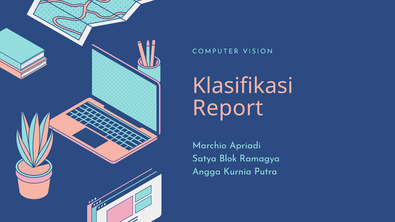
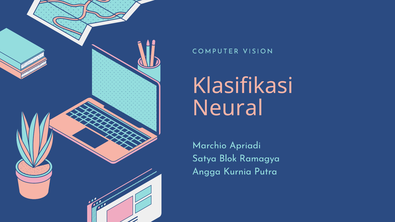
Report: Report -> Neural (228, 108)
